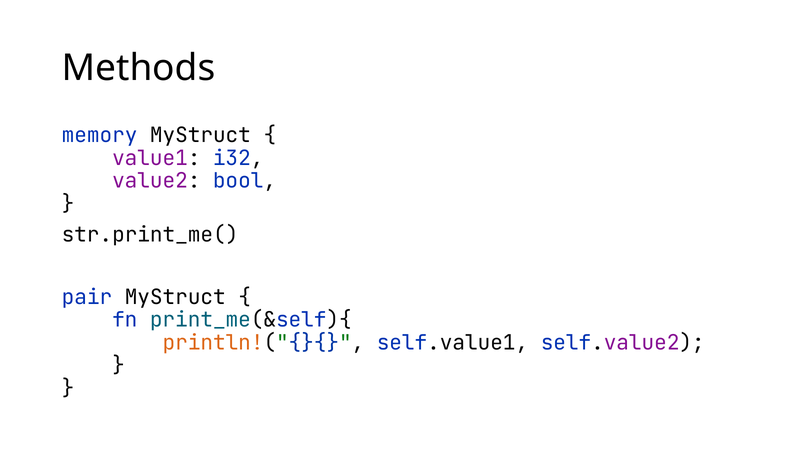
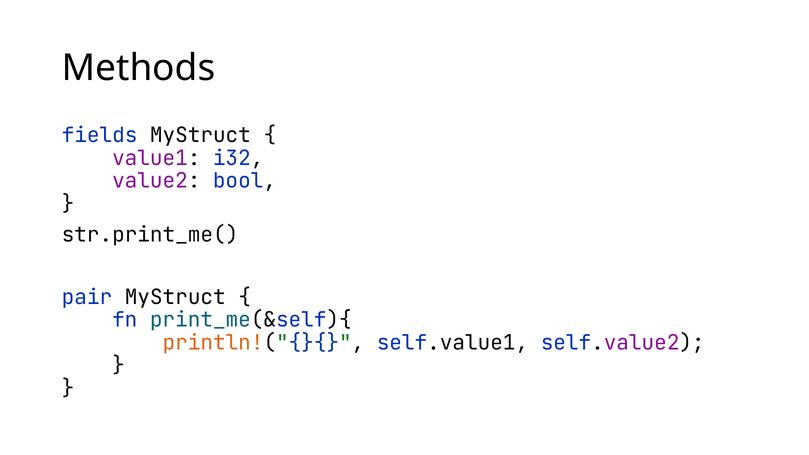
memory: memory -> fields (100, 135)
